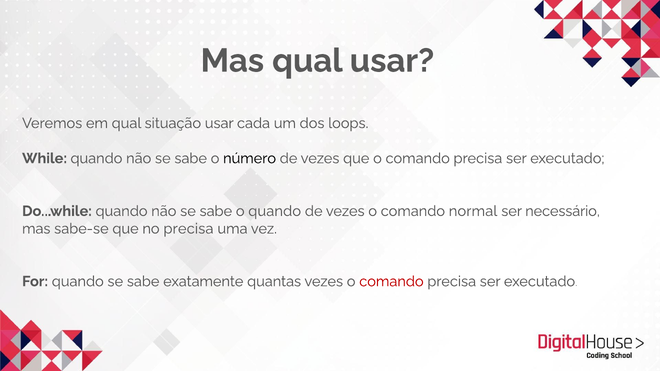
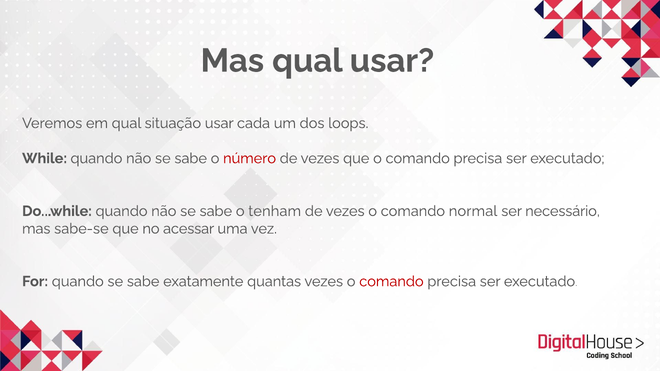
número colour: black -> red (250, 158)
o quando: quando -> tenham (275, 211)
no precisa: precisa -> acessar (189, 229)
